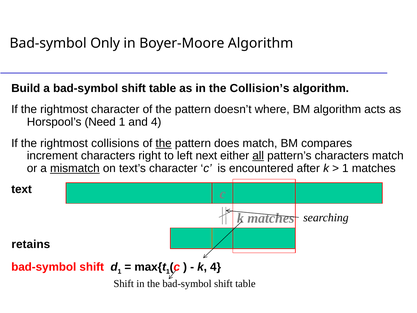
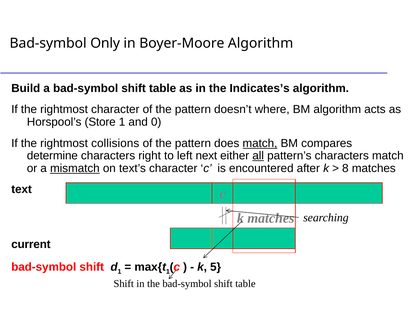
Collision’s: Collision’s -> Indicates’s (260, 88)
Need: Need -> Store (100, 122)
and 4: 4 -> 0 (156, 122)
the underline: present -> none (164, 143)
match underline: none -> present (260, 143)
increment: increment -> determine (52, 156)
1: 1 -> 8 (345, 168)
retains: retains -> current (31, 244)
k 4: 4 -> 5 (216, 267)
